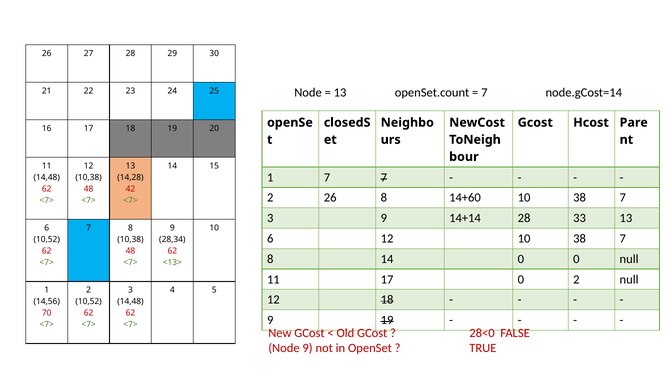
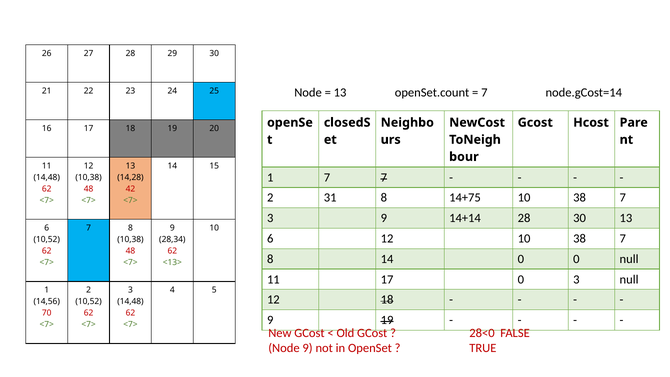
2 26: 26 -> 31 (330, 198)
14+60: 14+60 -> 14+75 (465, 198)
28 33: 33 -> 30 (580, 218)
0 2: 2 -> 3 (576, 279)
